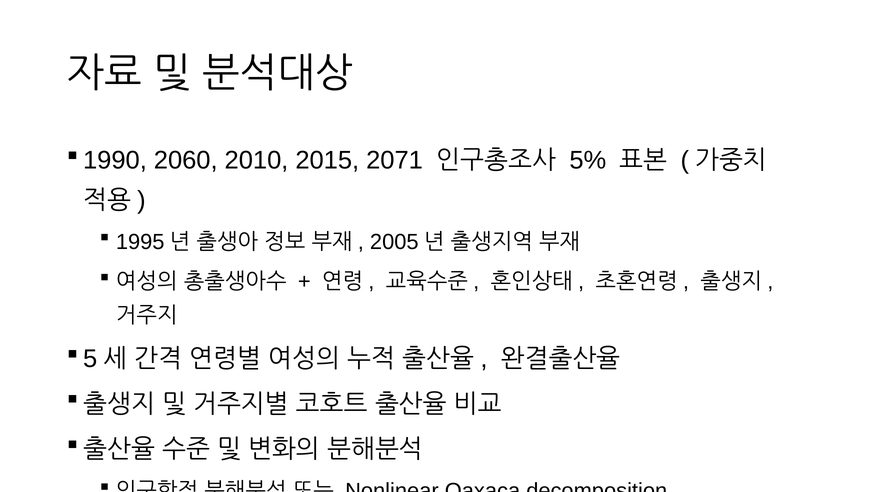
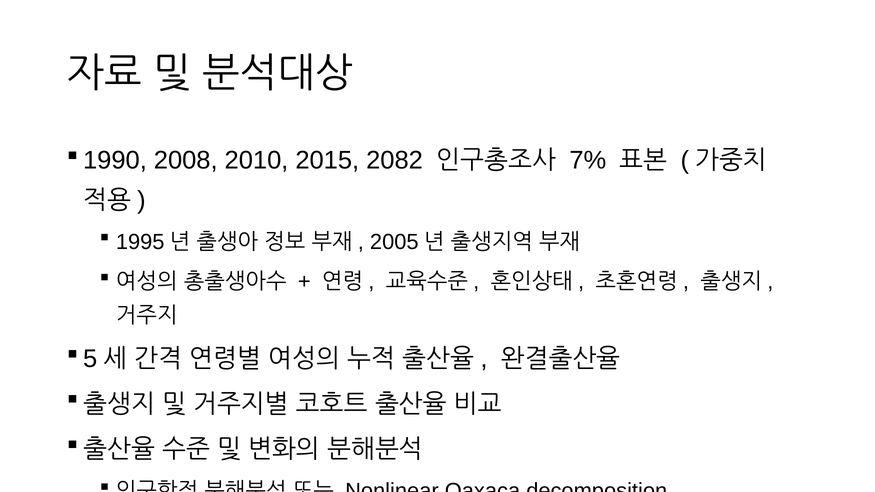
2060: 2060 -> 2008 (186, 161)
2071: 2071 -> 2082 (395, 161)
5%: 5% -> 7% (588, 161)
